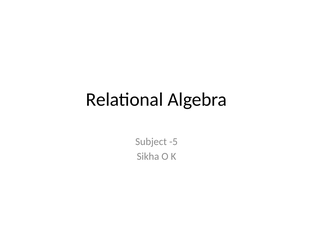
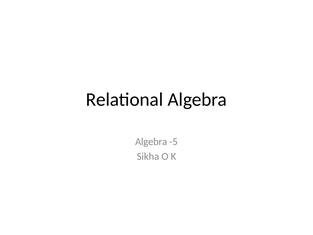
Subject: Subject -> Algebra (151, 142)
